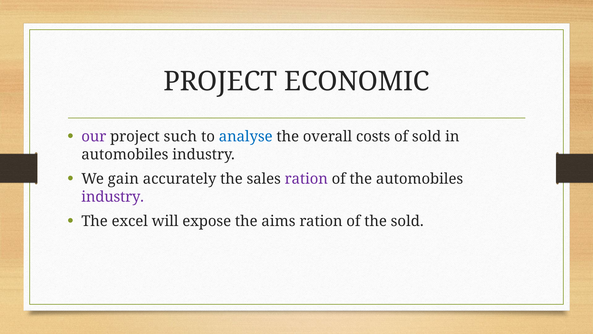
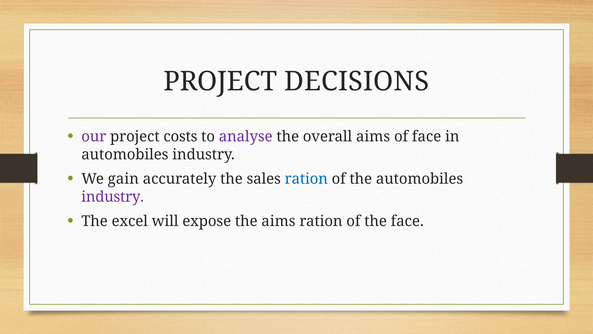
ECONOMIC: ECONOMIC -> DECISIONS (357, 81)
such: such -> costs (180, 137)
analyse colour: blue -> purple (246, 137)
overall costs: costs -> aims (373, 137)
of sold: sold -> face (427, 137)
ration colour: purple -> blue (306, 179)
the sold: sold -> face (407, 221)
